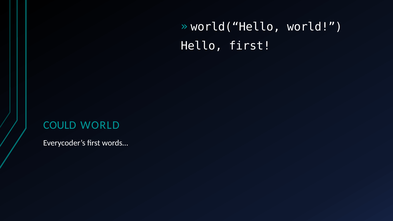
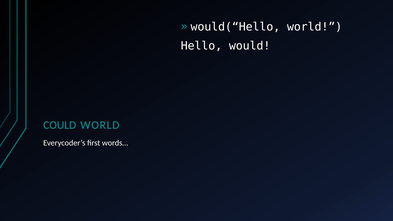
world(“Hello: world(“Hello -> would(“Hello (235, 27)
Hello first: first -> would (250, 46)
